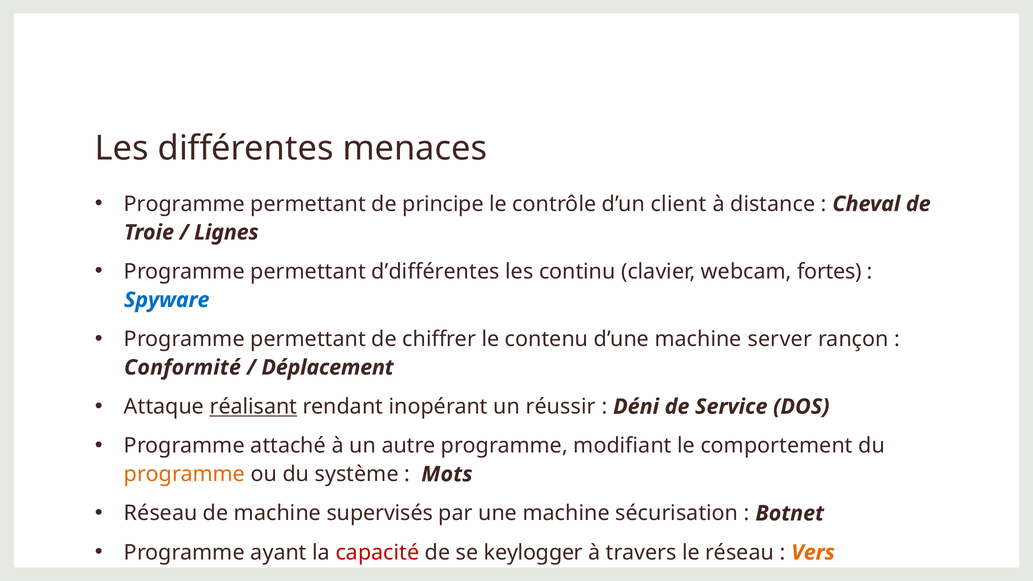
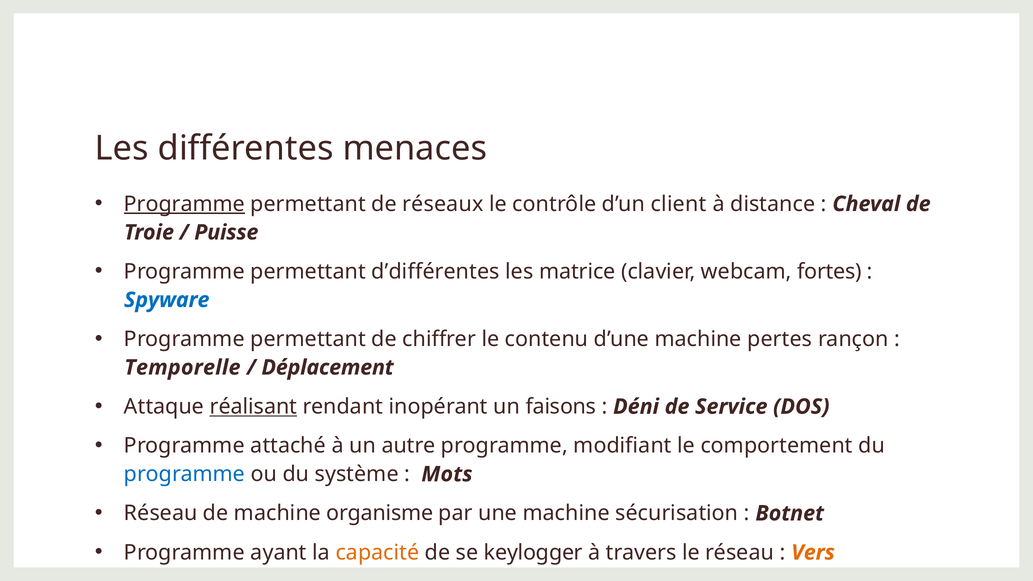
Programme underline: none -> present (184, 204)
principe: principe -> réseaux (443, 204)
Lignes: Lignes -> Puisse (226, 232)
continu: continu -> matrice (577, 272)
server: server -> pertes (780, 339)
Conformité: Conformité -> Temporelle (182, 368)
réussir: réussir -> faisons (561, 407)
programme colour: orange -> blue (185, 474)
supervisés: supervisés -> organisme (380, 513)
capacité colour: red -> orange (377, 553)
